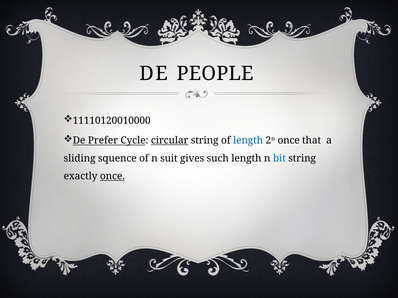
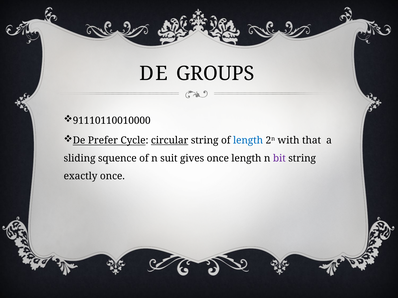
PEOPLE: PEOPLE -> GROUPS (215, 74)
11110120010000: 11110120010000 -> 91110110010000 (112, 121)
2n once: once -> with (289, 141)
gives such: such -> once (218, 159)
bit colour: blue -> purple (279, 159)
once underline: present -> none (112, 176)
